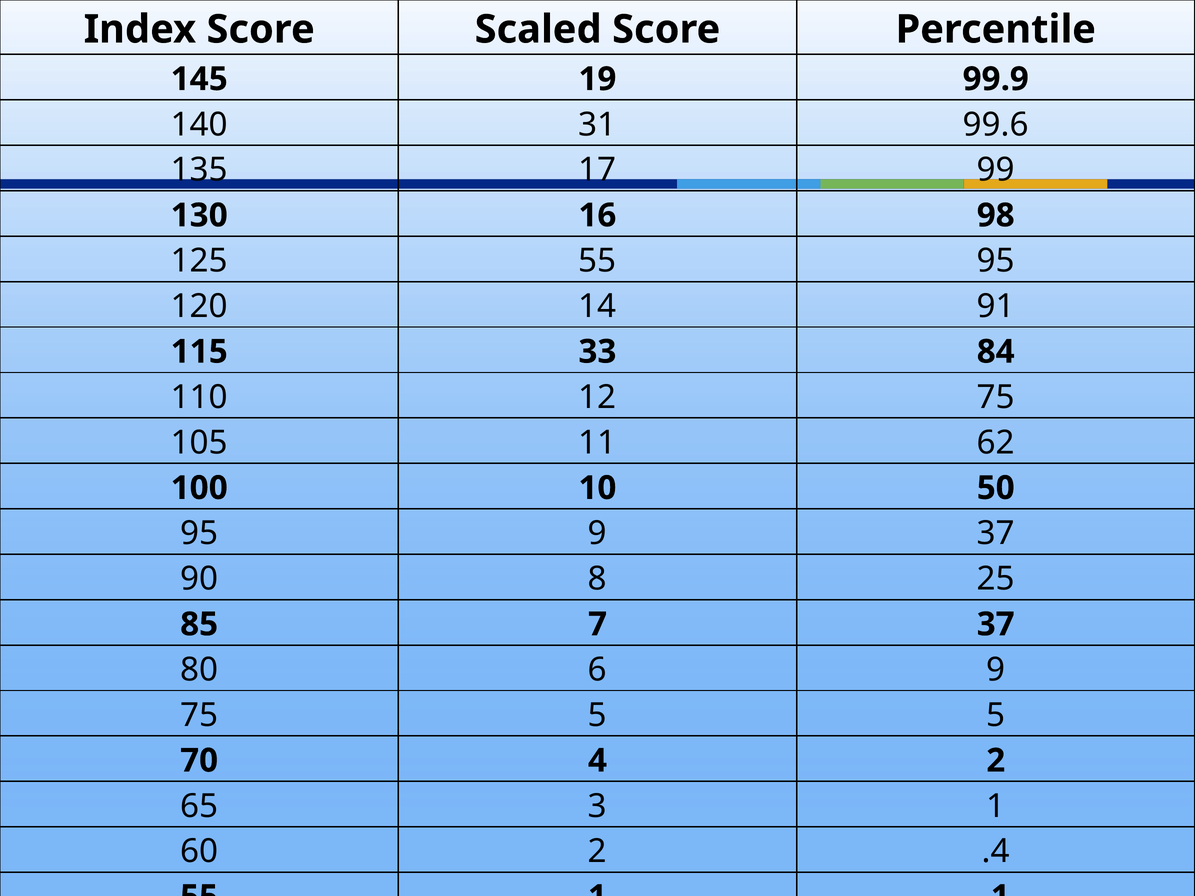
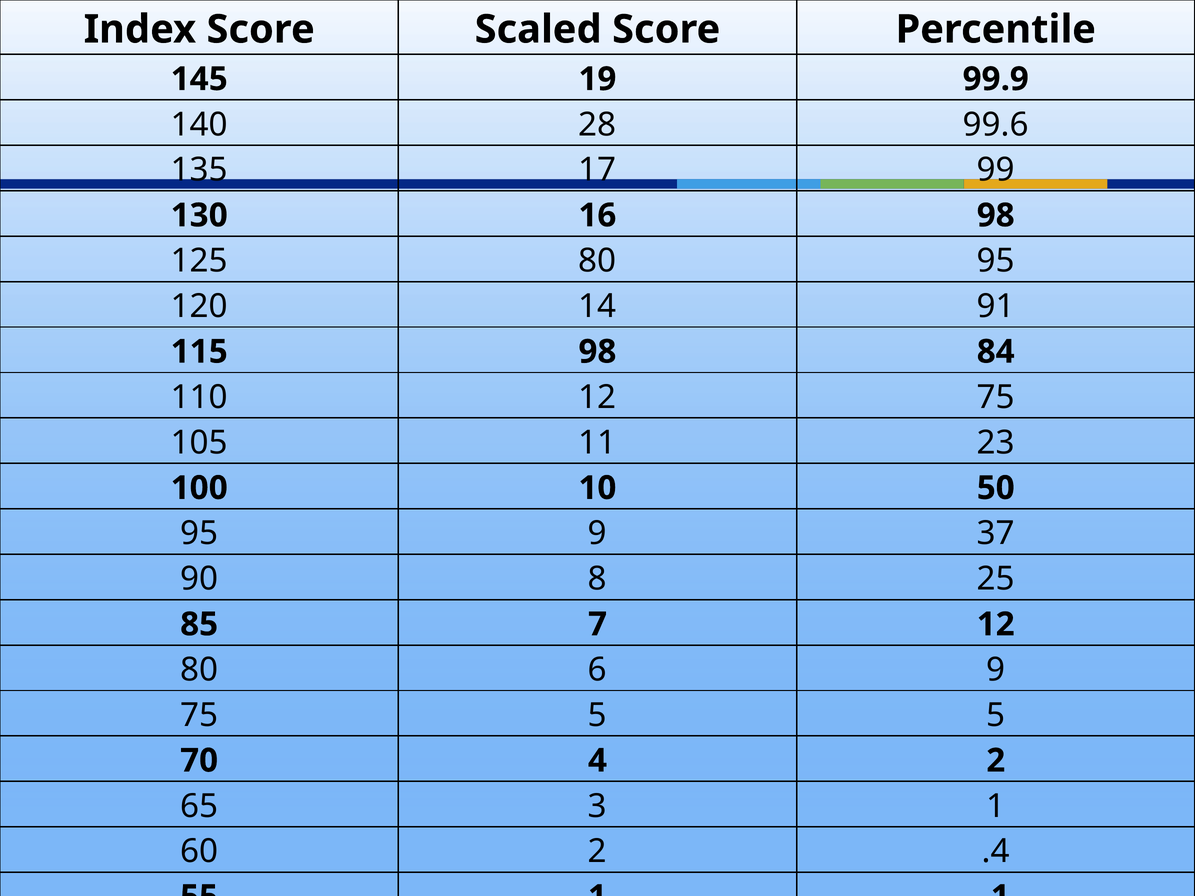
31: 31 -> 28 (597, 125)
125 55: 55 -> 80 (597, 261)
115 33: 33 -> 98 (597, 352)
62: 62 -> 23 (996, 443)
7 37: 37 -> 12 (996, 625)
